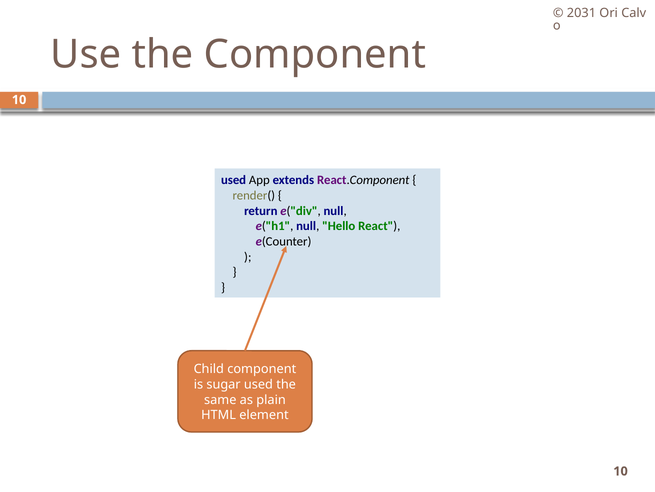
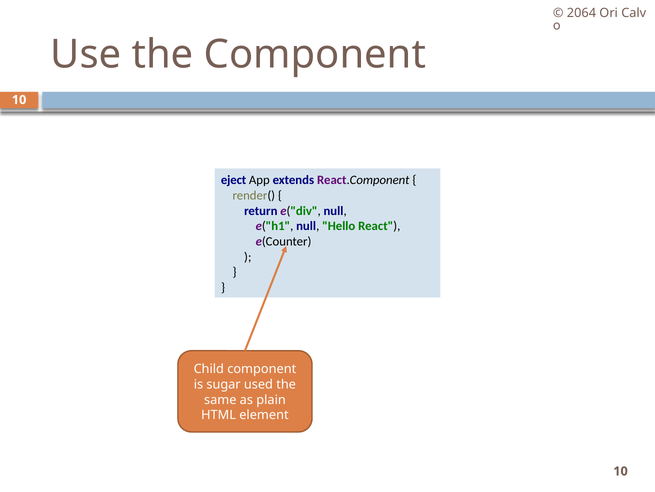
2031: 2031 -> 2064 (581, 13)
used: used -> eject (234, 180)
